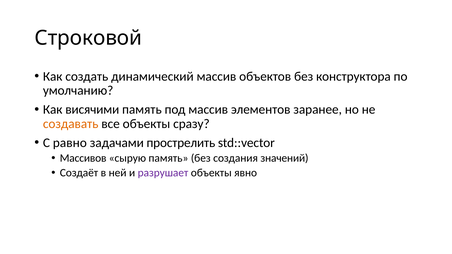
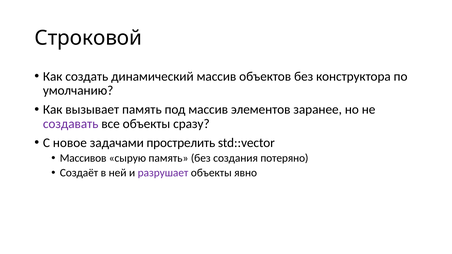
висячими: висячими -> вызывает (92, 110)
создавать colour: orange -> purple (71, 124)
равно: равно -> новое (70, 143)
значений: значений -> потеряно (284, 158)
